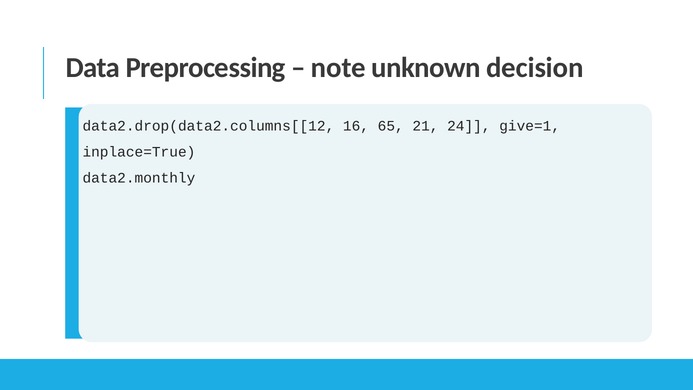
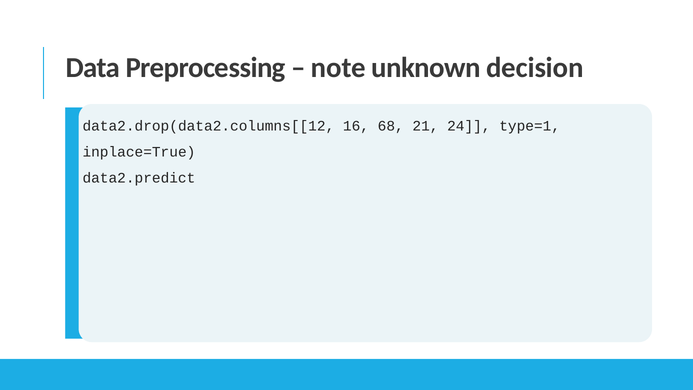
65: 65 -> 68 (391, 126)
give=1: give=1 -> type=1 (530, 126)
data2.monthly: data2.monthly -> data2.predict (139, 178)
